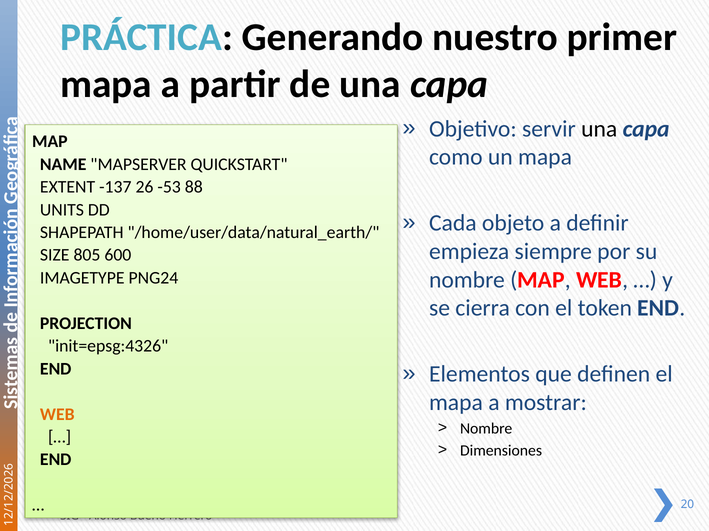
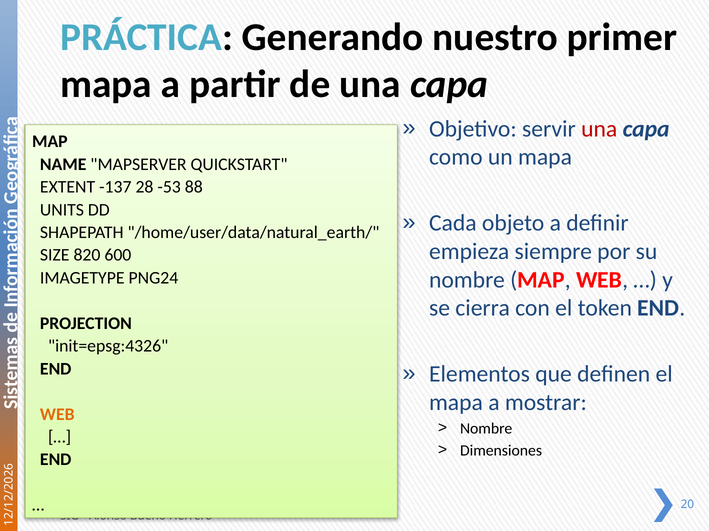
una colour: black -> red (599, 129)
26: 26 -> 28 (144, 187)
805: 805 -> 820 (87, 256)
